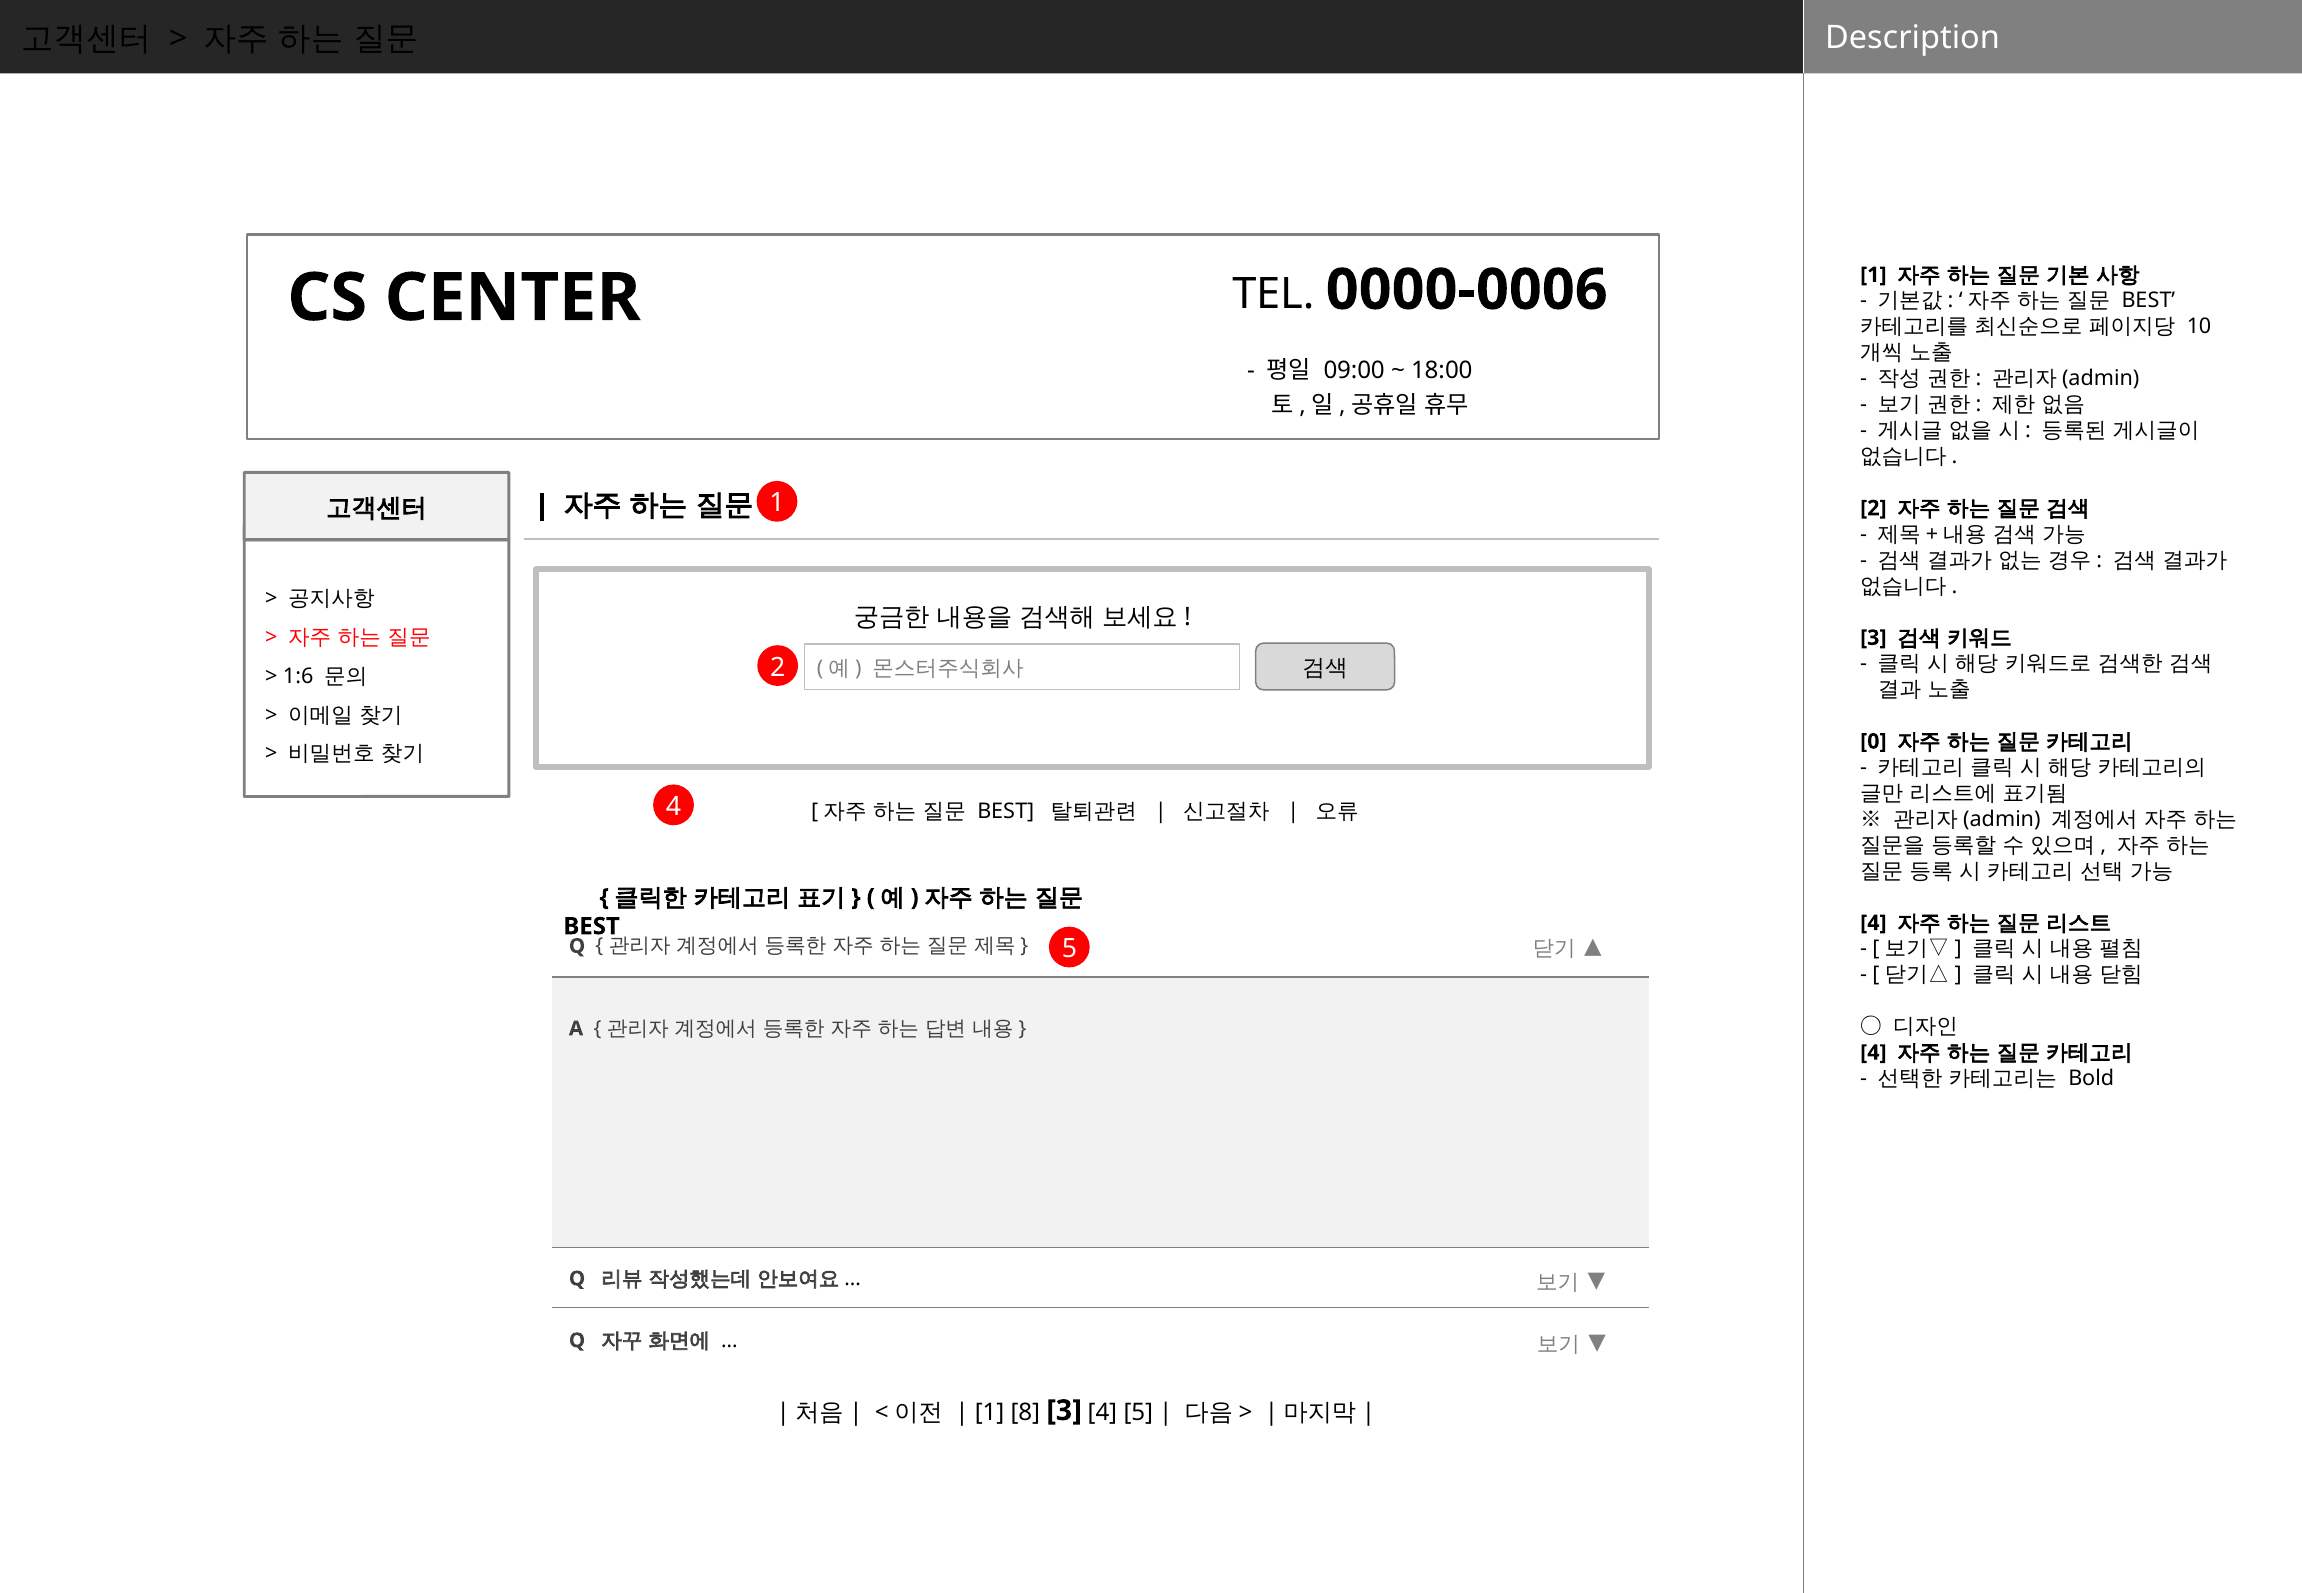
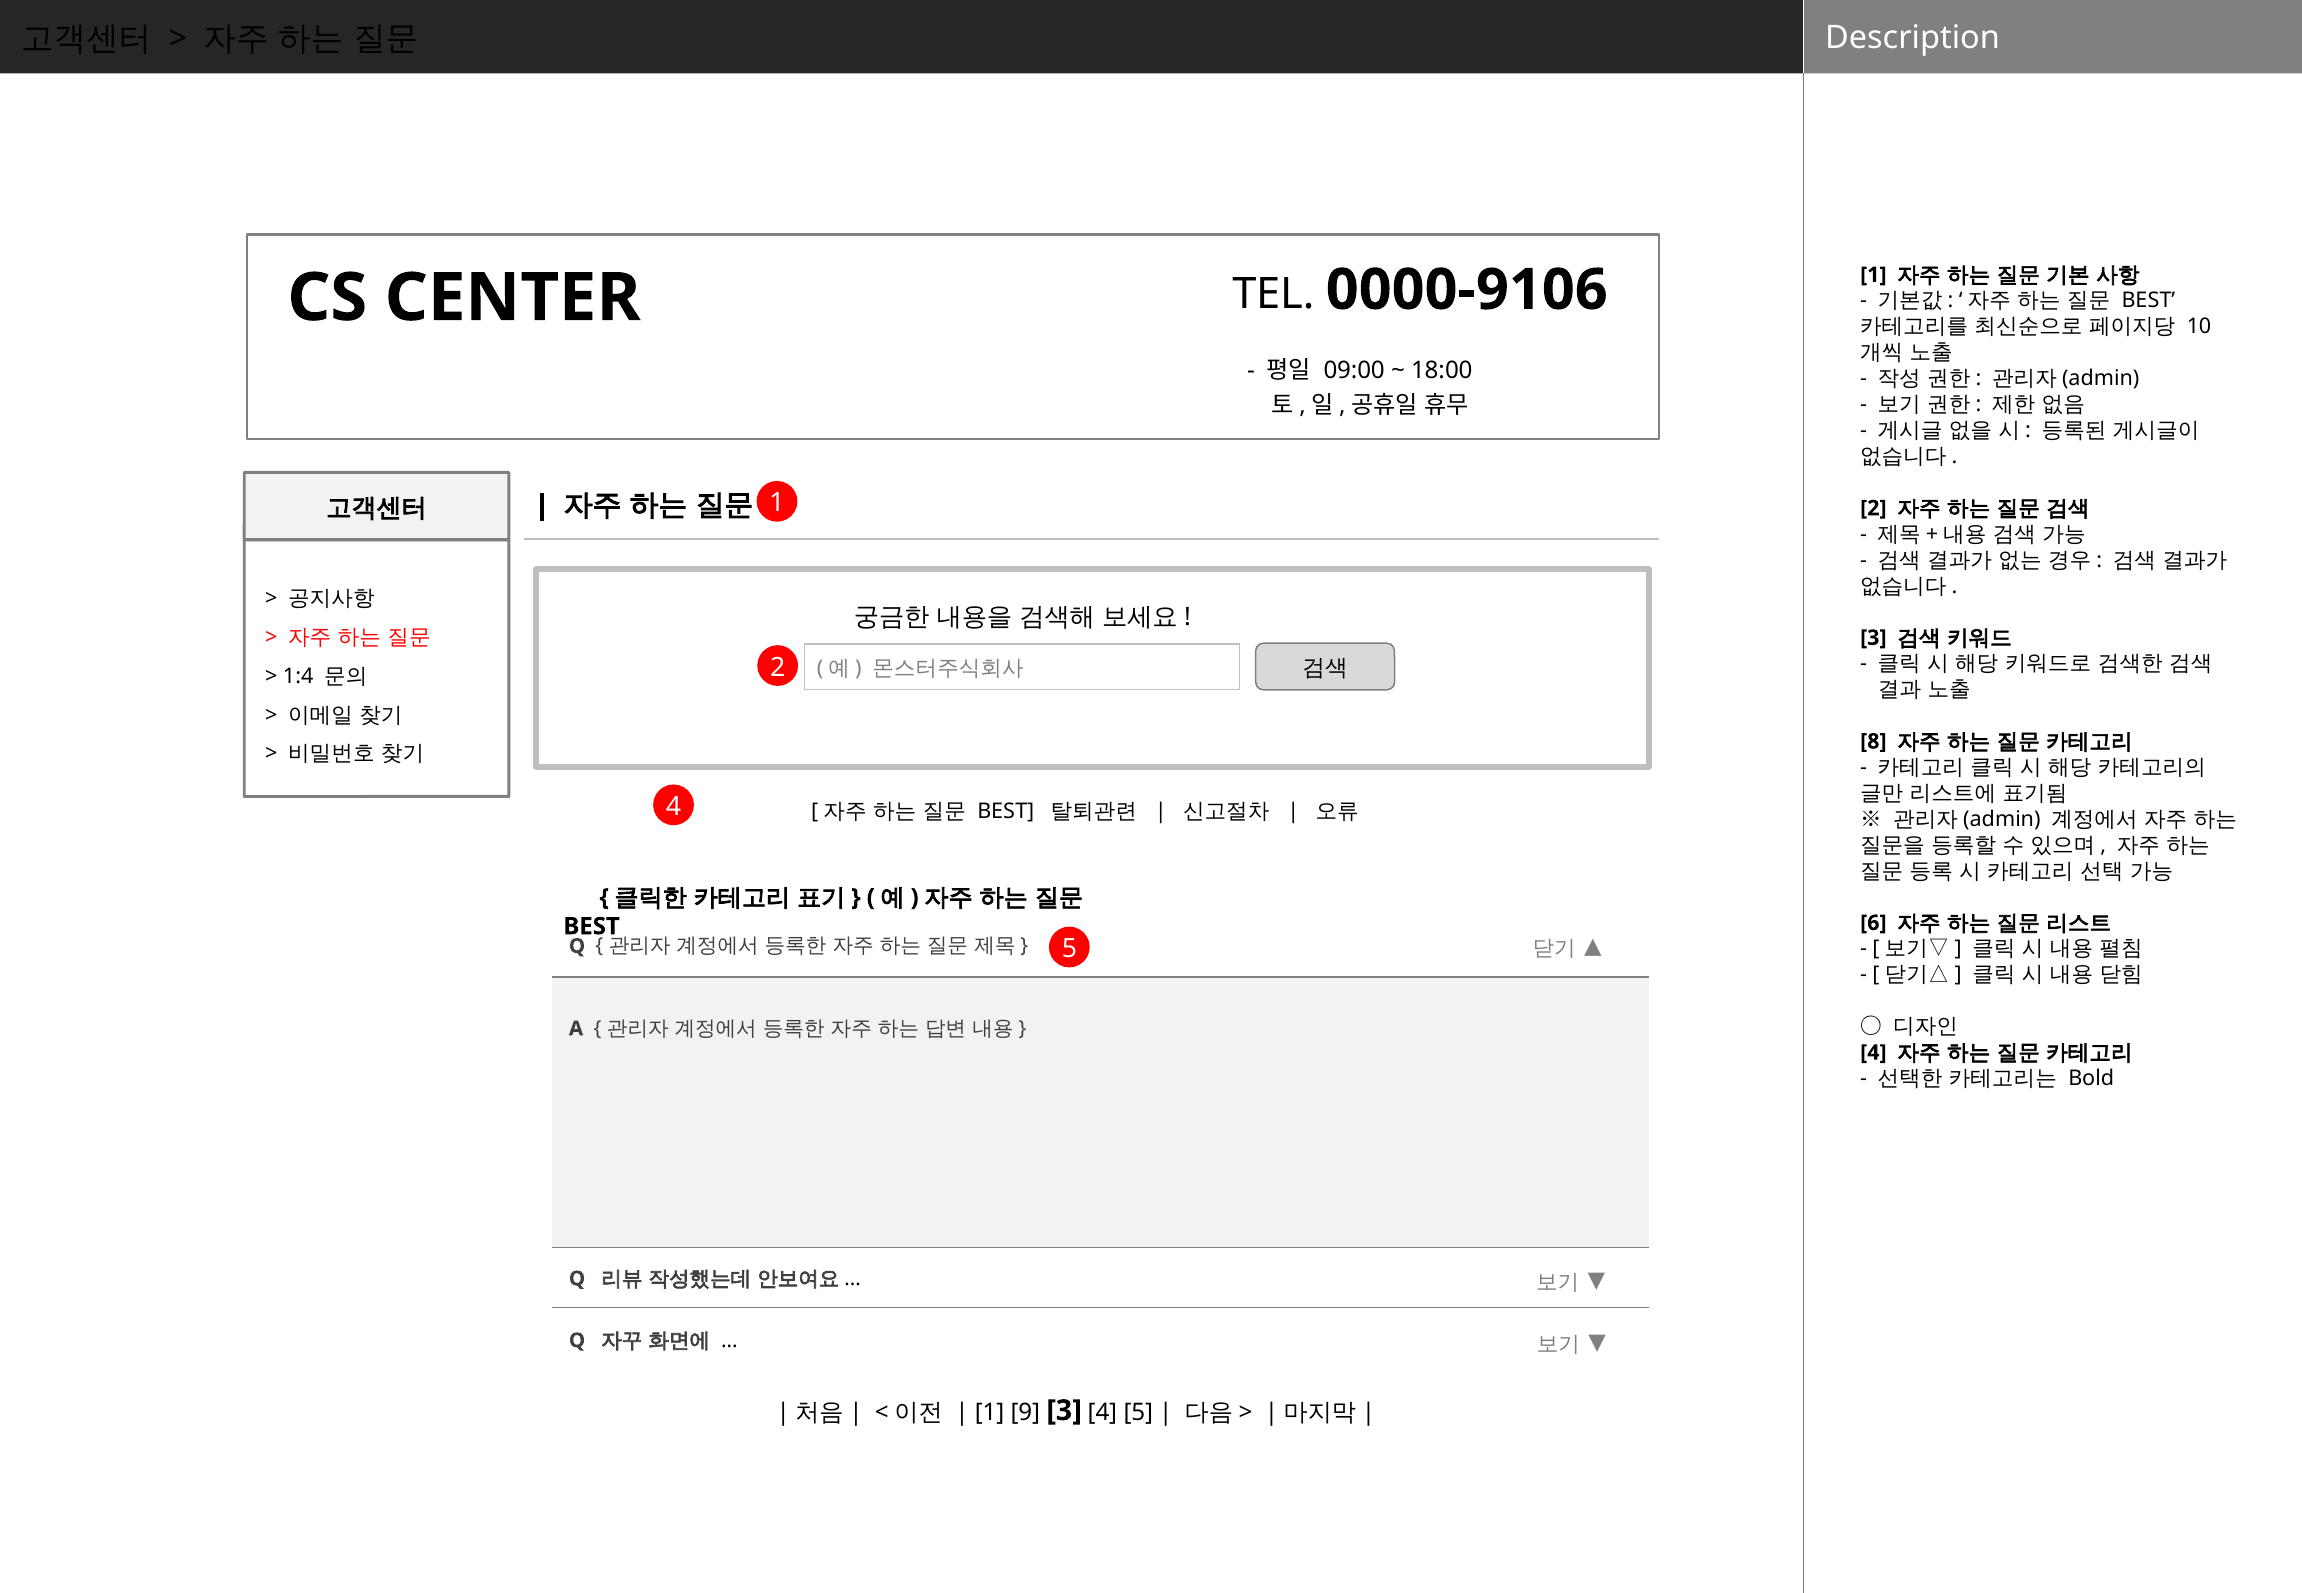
0000-0006: 0000-0006 -> 0000-9106 (1467, 290)
1:6: 1:6 -> 1:4 (298, 676)
0: 0 -> 8 (1873, 742)
4: 4 -> 6 (1873, 923)
8: 8 -> 9 (1025, 1413)
